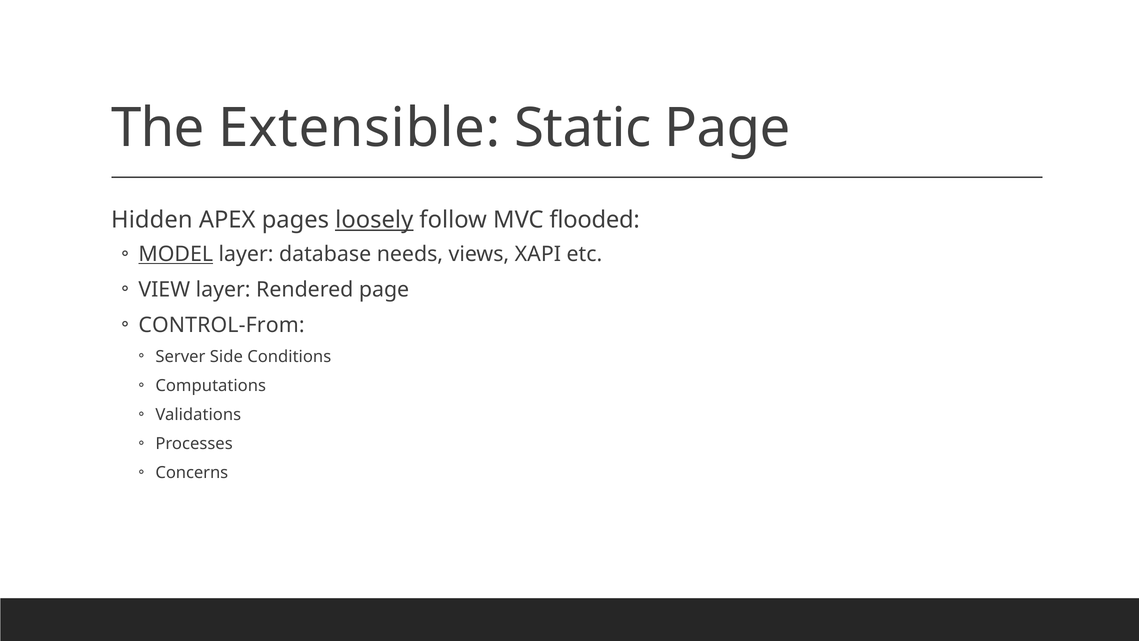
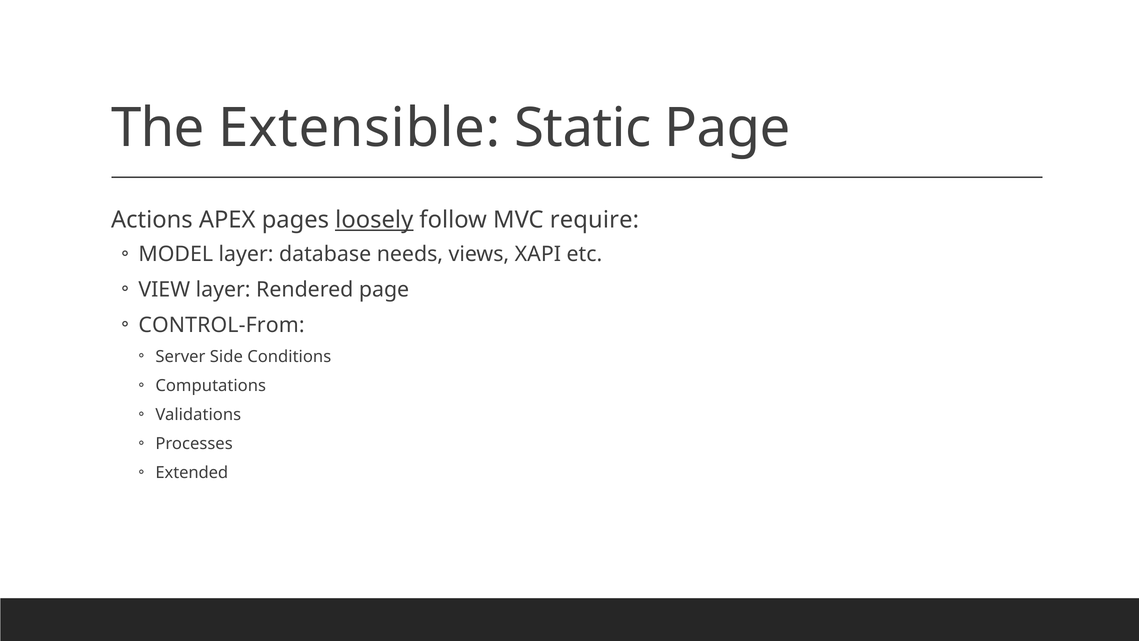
Hidden: Hidden -> Actions (152, 220)
flooded: flooded -> require (594, 220)
MODEL underline: present -> none (176, 254)
Concerns: Concerns -> Extended (192, 473)
